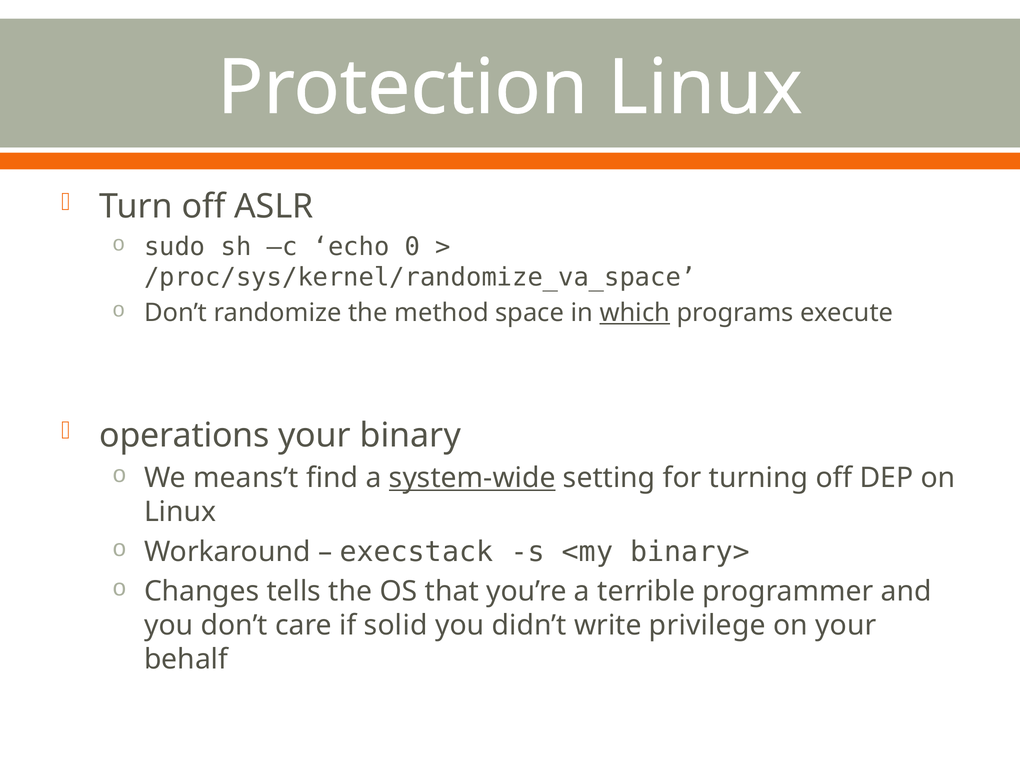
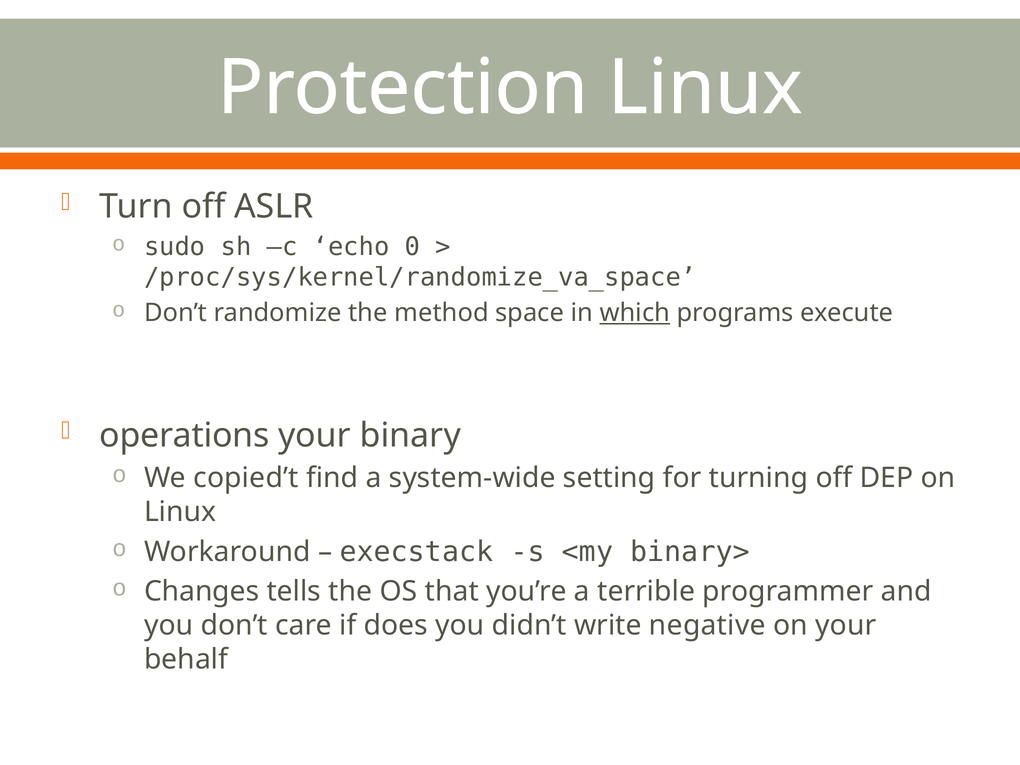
means’t: means’t -> copied’t (246, 478)
system-wide underline: present -> none (472, 478)
solid: solid -> does (396, 625)
privilege: privilege -> negative (707, 625)
